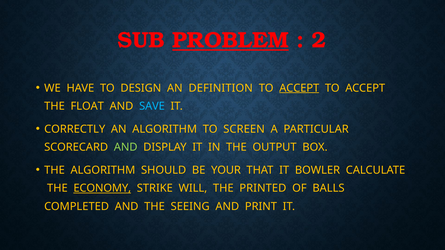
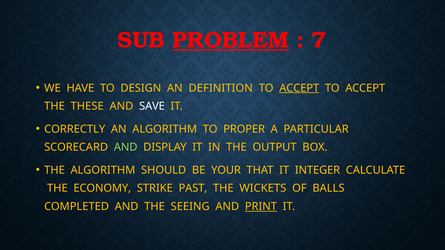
2: 2 -> 7 (319, 40)
FLOAT: FLOAT -> THESE (87, 106)
SAVE colour: light blue -> white (152, 106)
SCREEN: SCREEN -> PROPER (244, 129)
BOWLER: BOWLER -> INTEGER (318, 170)
ECONOMY underline: present -> none (102, 189)
WILL: WILL -> PAST (193, 189)
PRINTED: PRINTED -> WICKETS (263, 189)
PRINT underline: none -> present (261, 207)
